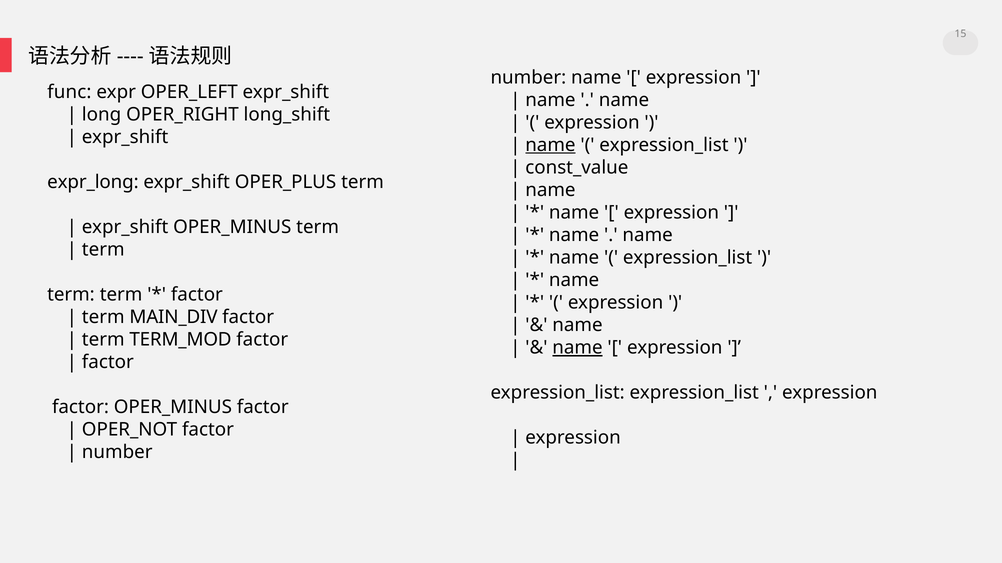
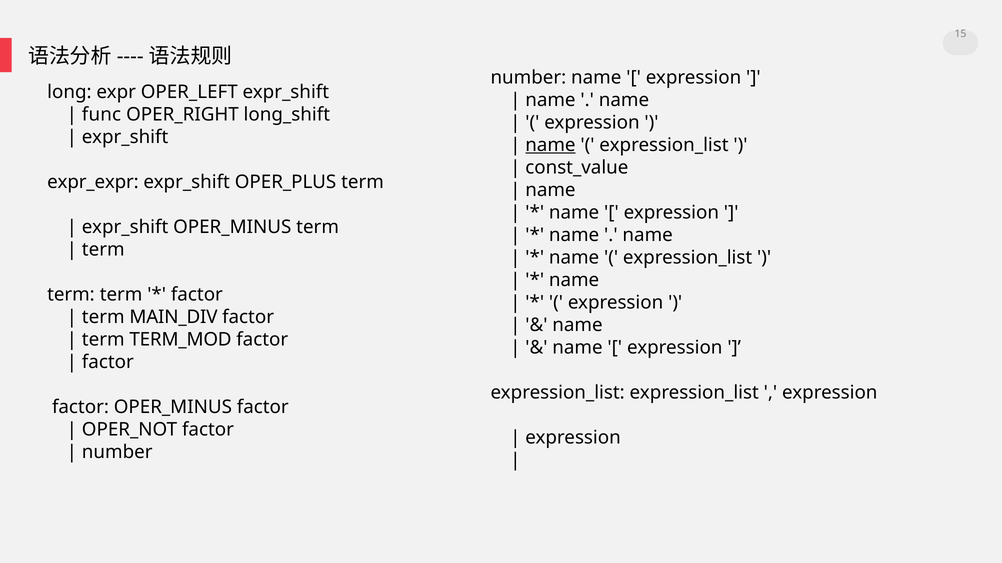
func: func -> long (69, 92)
long: long -> func (101, 115)
expr_long: expr_long -> expr_expr (93, 182)
name underline: present -> none (577, 348)
